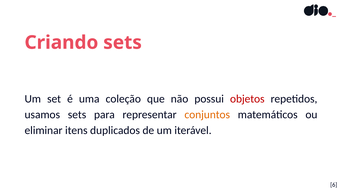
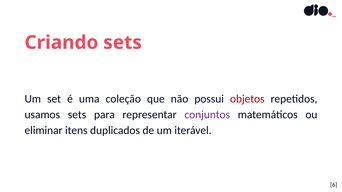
conjuntos colour: orange -> purple (207, 115)
